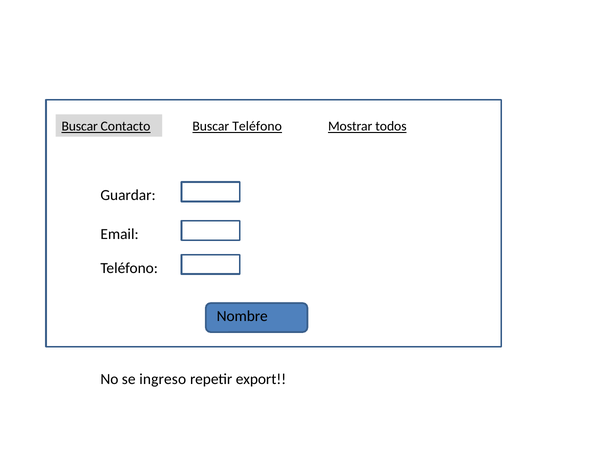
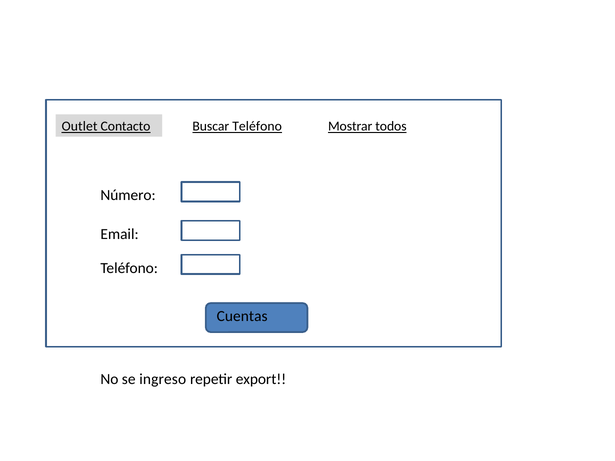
Buscar: Buscar -> Outlet (80, 127)
Guardar: Guardar -> Número (128, 196)
Nombre: Nombre -> Cuentas (242, 317)
